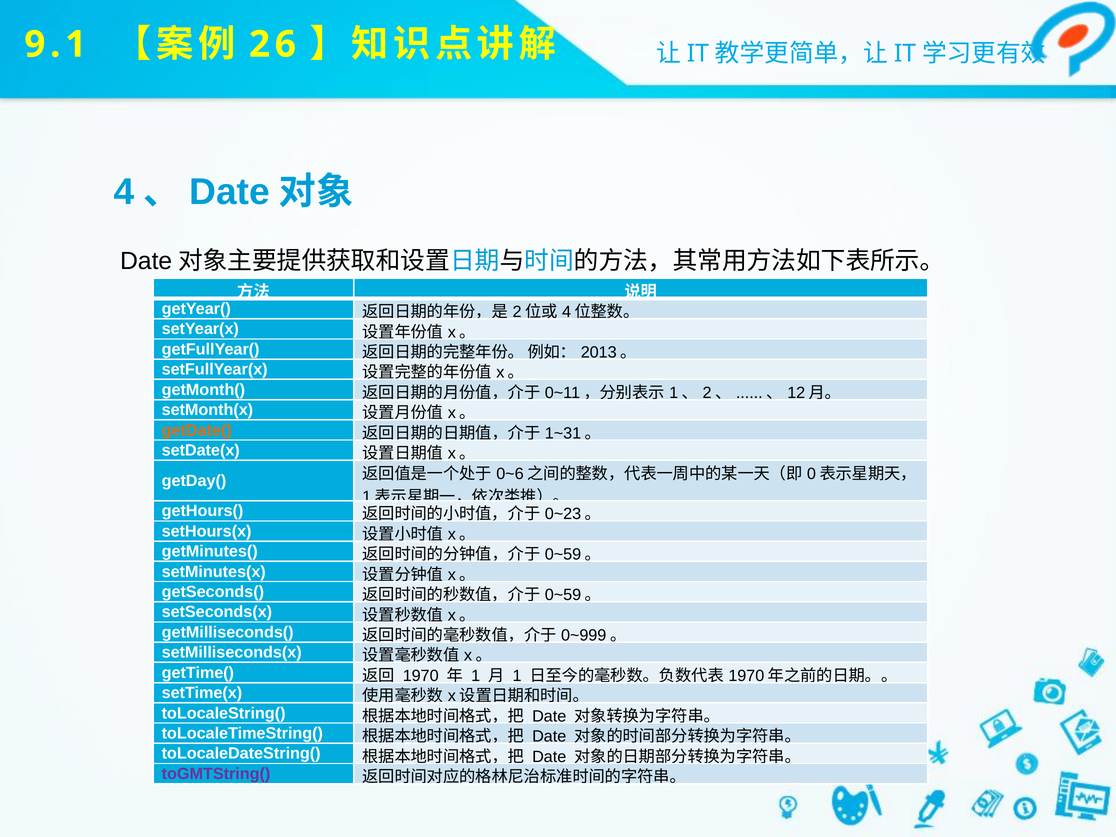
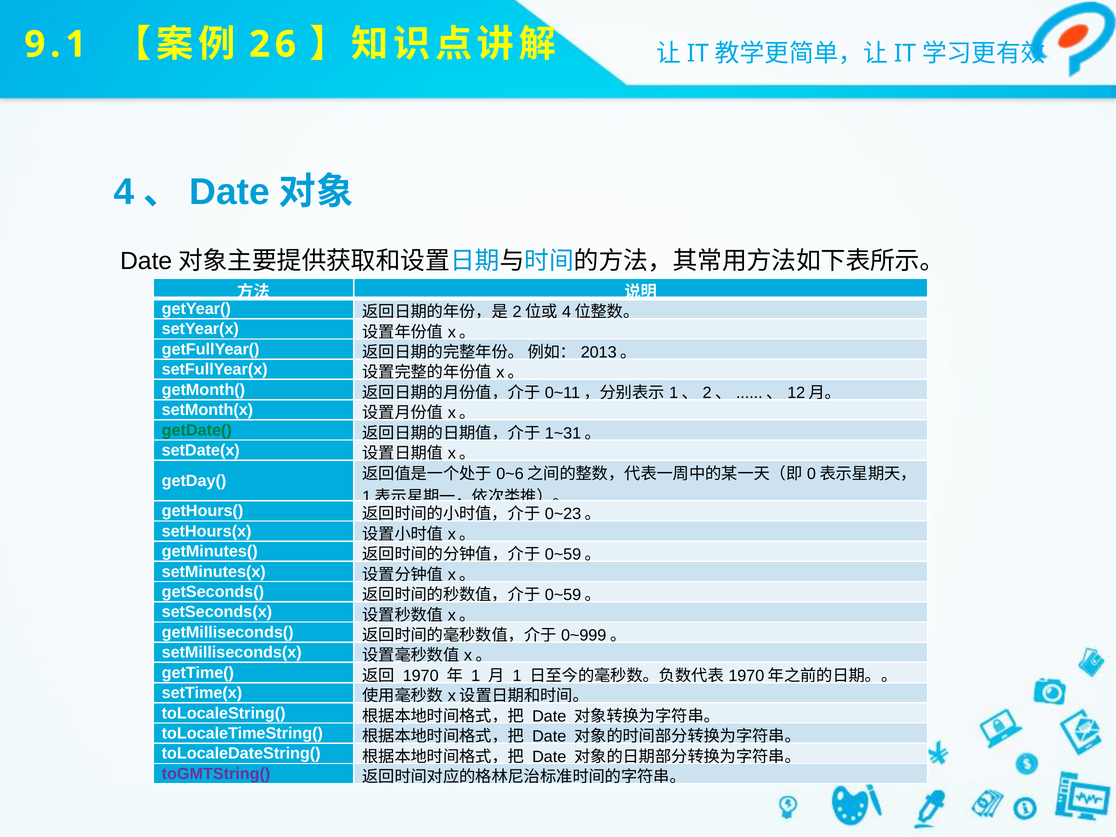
getDate( colour: orange -> green (197, 430)
